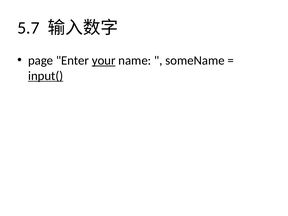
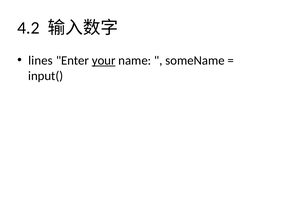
5.7: 5.7 -> 4.2 (28, 28)
page: page -> lines (41, 60)
input( underline: present -> none (46, 76)
